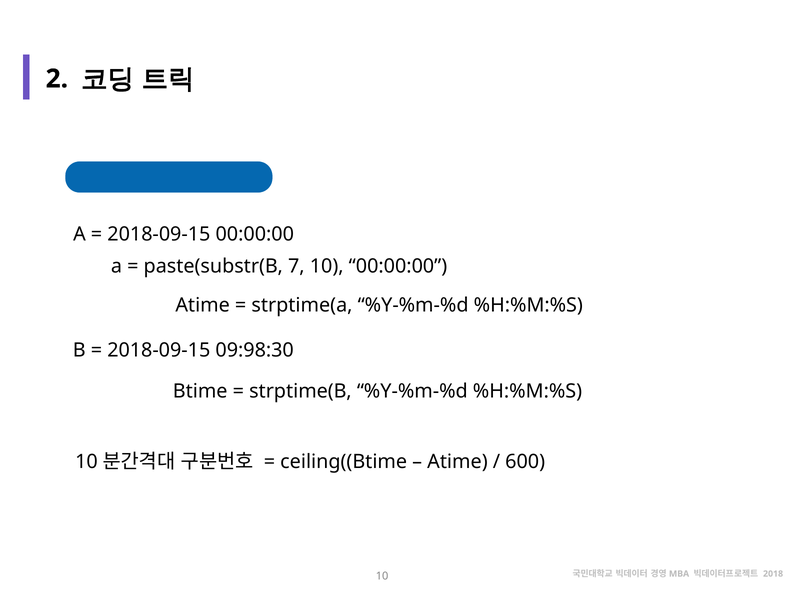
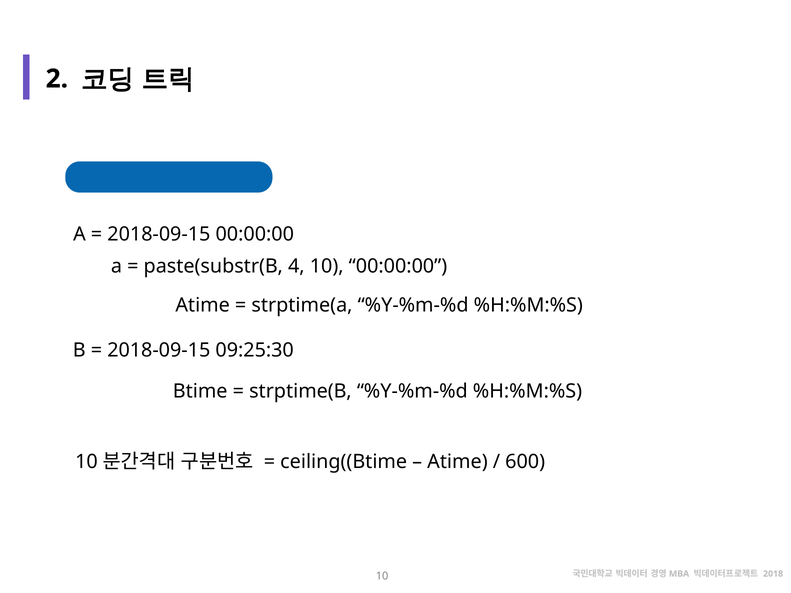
7: 7 -> 4 (296, 266)
09:98:30: 09:98:30 -> 09:25:30 (255, 350)
